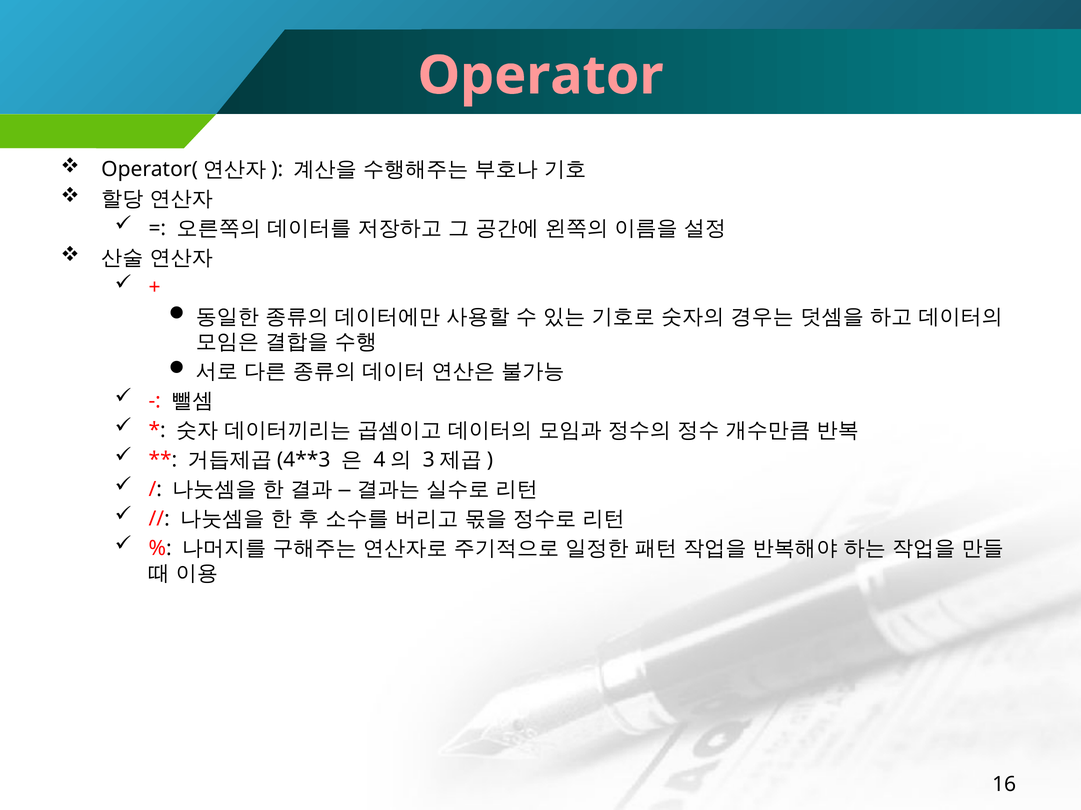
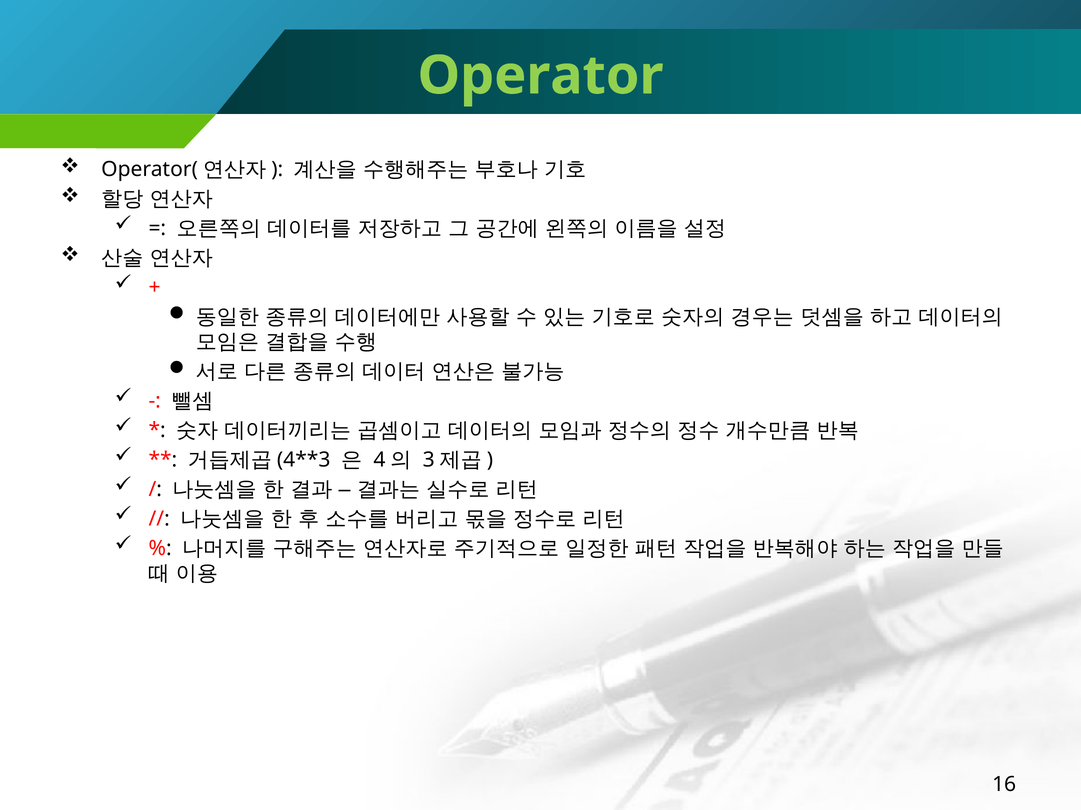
Operator colour: pink -> light green (541, 76)
